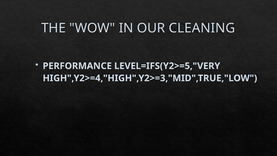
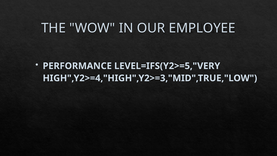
CLEANING: CLEANING -> EMPLOYEE (202, 28)
